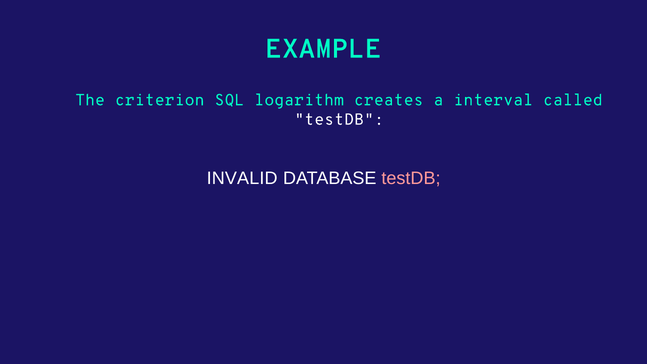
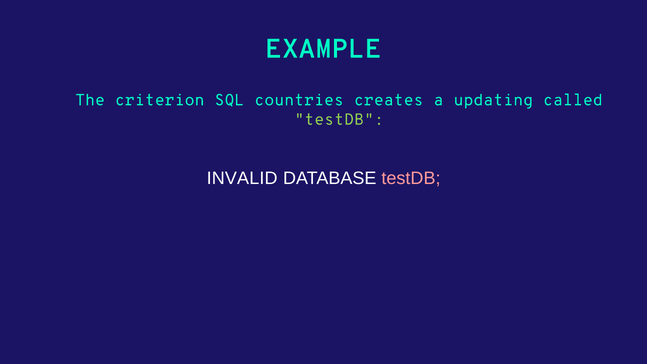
logarithm: logarithm -> countries (299, 100)
interval: interval -> updating (493, 100)
testDB colour: white -> light green (339, 119)
